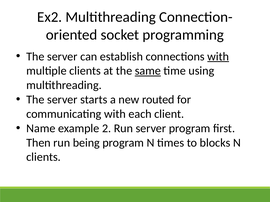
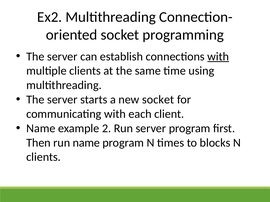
same underline: present -> none (148, 71)
new routed: routed -> socket (158, 100)
run being: being -> name (86, 143)
